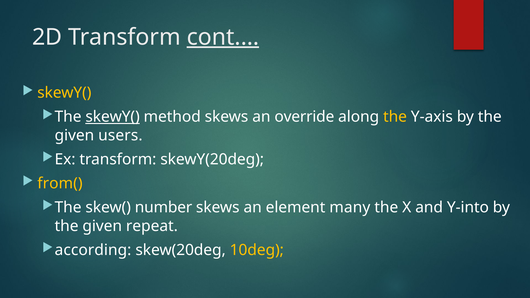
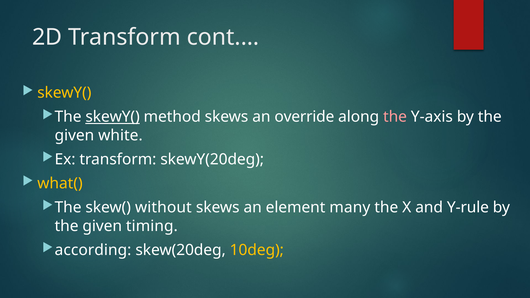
cont.… underline: present -> none (223, 37)
the colour: yellow -> pink (395, 117)
users: users -> white (120, 135)
from(: from( -> what( (60, 184)
number: number -> without (163, 208)
Y-into: Y-into -> Y-rule (468, 208)
repeat: repeat -> timing (152, 226)
